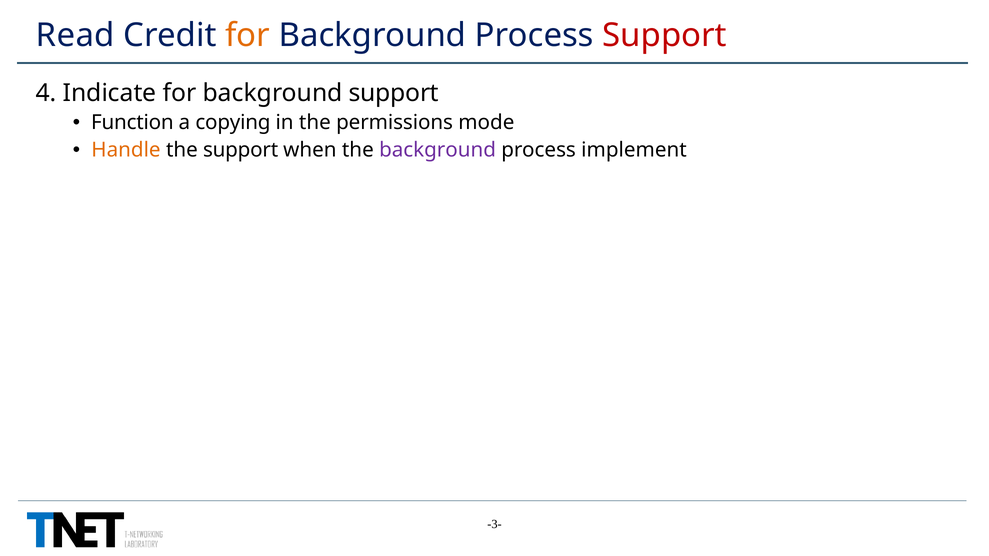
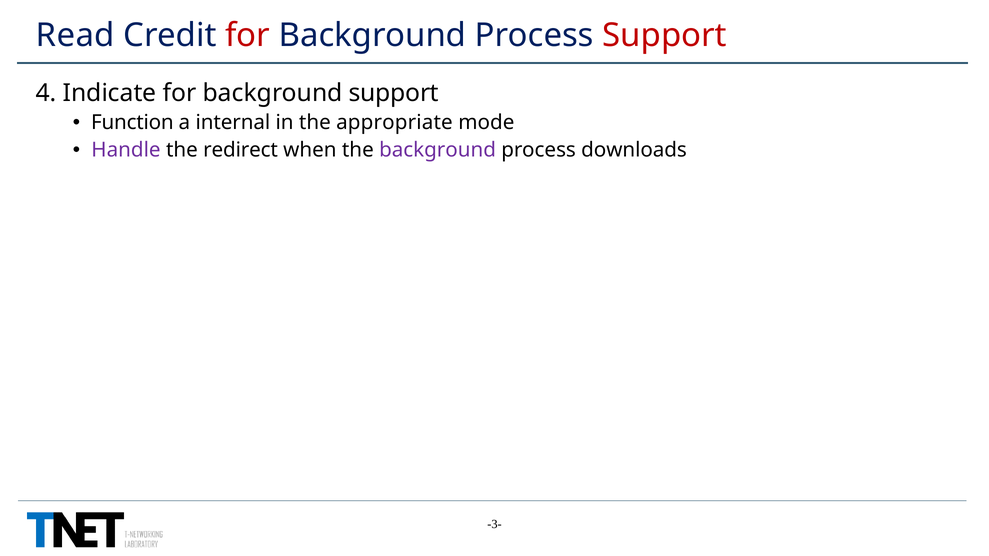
for colour: orange -> red (248, 35)
copying: copying -> internal (233, 123)
permissions: permissions -> appropriate (394, 123)
Handle colour: orange -> purple (126, 150)
the support: support -> redirect (241, 150)
implement: implement -> downloads (634, 150)
